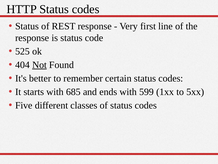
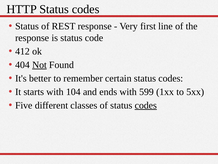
525: 525 -> 412 (22, 51)
685: 685 -> 104 (73, 92)
codes underline: none -> present (146, 105)
